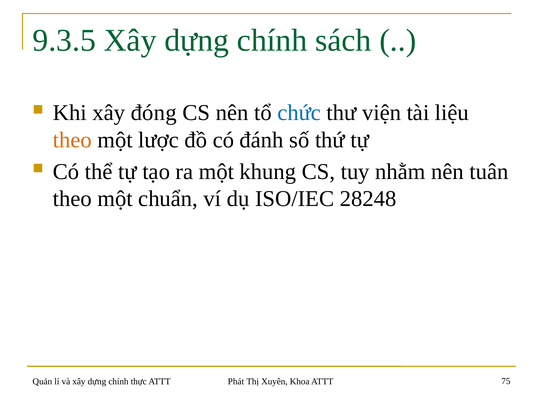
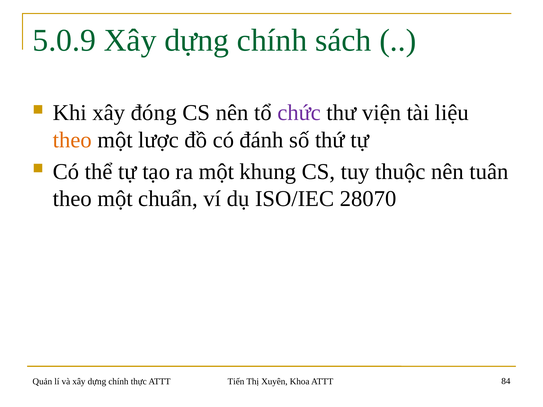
9.3.5: 9.3.5 -> 5.0.9 (64, 40)
chức colour: blue -> purple (299, 113)
nhằm: nhằm -> thuộc (400, 172)
28248: 28248 -> 28070 (368, 199)
Phát: Phát -> Tiến (236, 382)
75: 75 -> 84 (506, 381)
